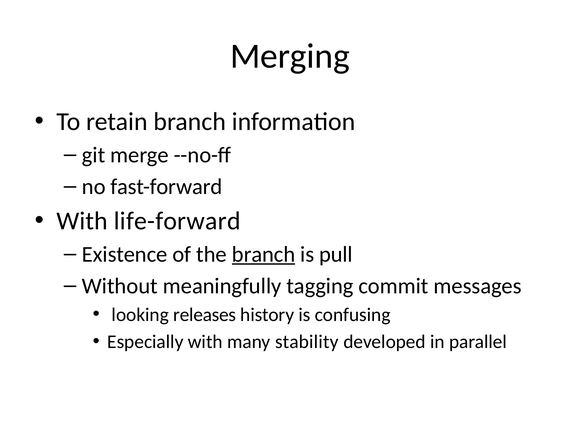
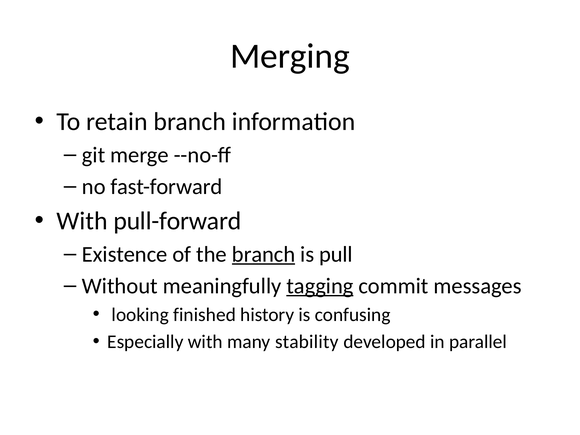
life-forward: life-forward -> pull-forward (177, 221)
tagging underline: none -> present (320, 286)
releases: releases -> finished (205, 315)
